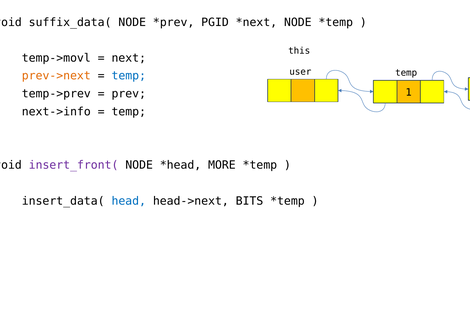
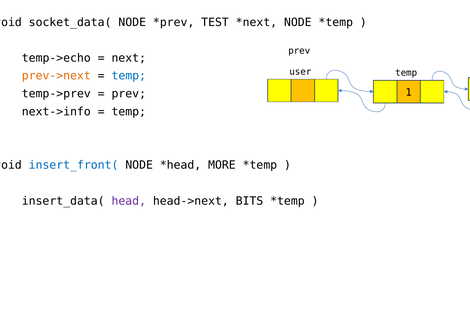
suffix_data(: suffix_data( -> socket_data( (70, 22)
PGID: PGID -> TEST (215, 22)
this: this -> prev (299, 51)
temp->movl: temp->movl -> temp->echo (56, 58)
insert_front( colour: purple -> blue (74, 165)
head colour: blue -> purple (129, 201)
